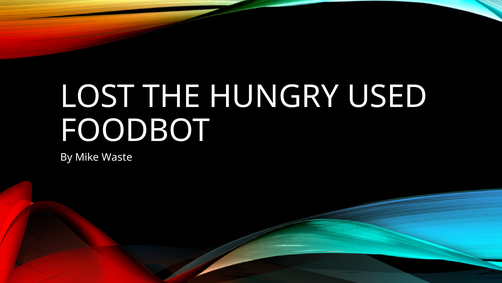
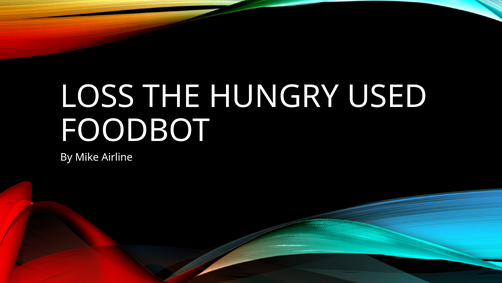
LOST: LOST -> LOSS (97, 96)
Waste: Waste -> Airline (117, 157)
